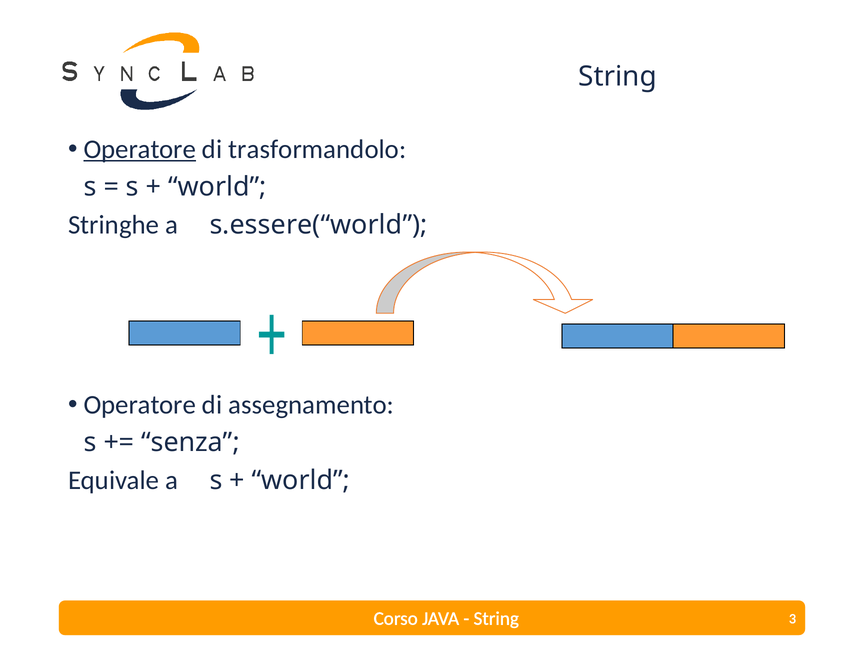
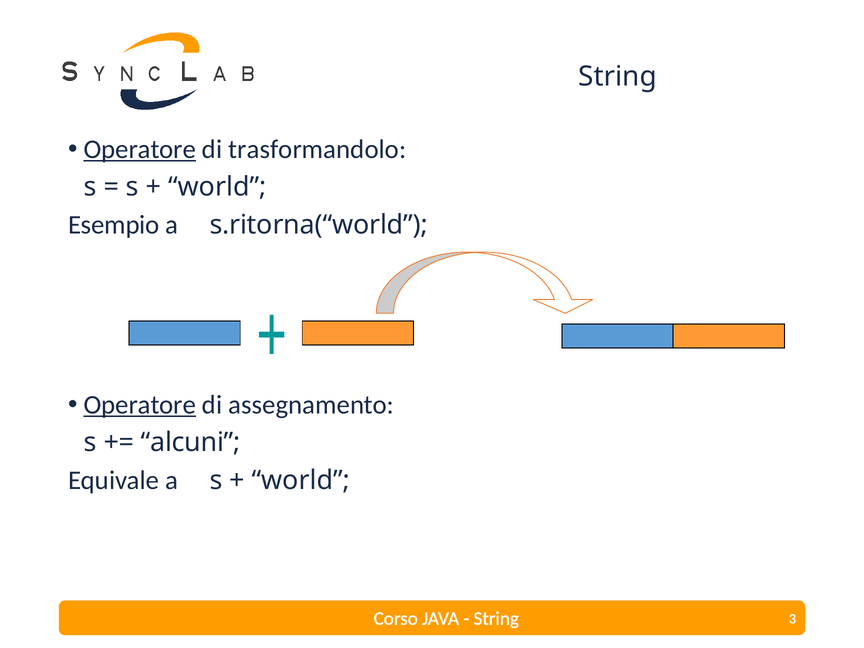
Stringhe: Stringhe -> Esempio (114, 225)
s.essere(“world: s.essere(“world -> s.ritorna(“world (319, 225)
Operatore underline: none -> present (140, 405)
senza: senza -> alcuni (191, 443)
